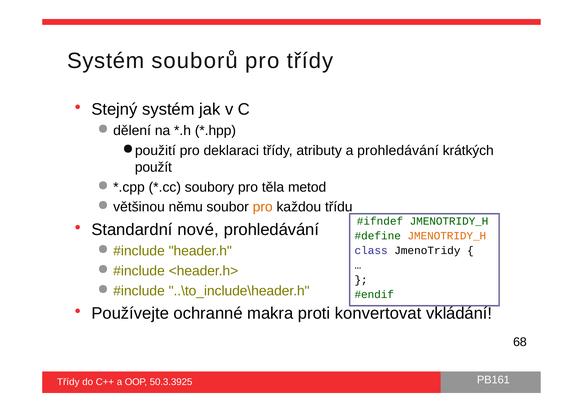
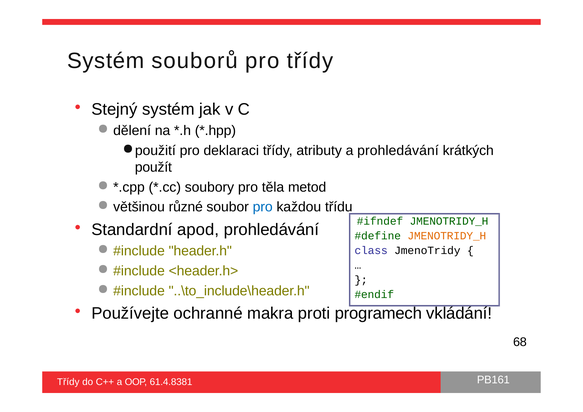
němu: němu -> různé (186, 207)
pro colour: orange -> blue (263, 207)
nové: nové -> apod (198, 230)
konvertovat: konvertovat -> programech (378, 313)
50.3.3925: 50.3.3925 -> 61.4.8381 (171, 382)
